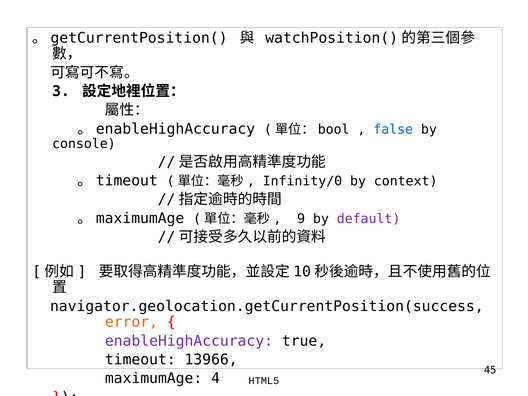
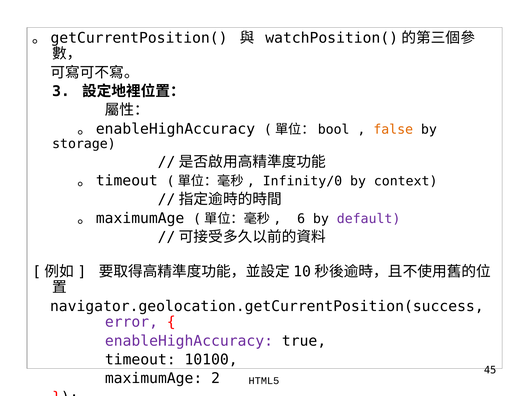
false colour: blue -> orange (393, 129)
console: console -> storage (84, 144)
9: 9 -> 6 (301, 219)
error colour: orange -> purple (131, 322)
13966: 13966 -> 10100 (211, 360)
4: 4 -> 2 (216, 378)
